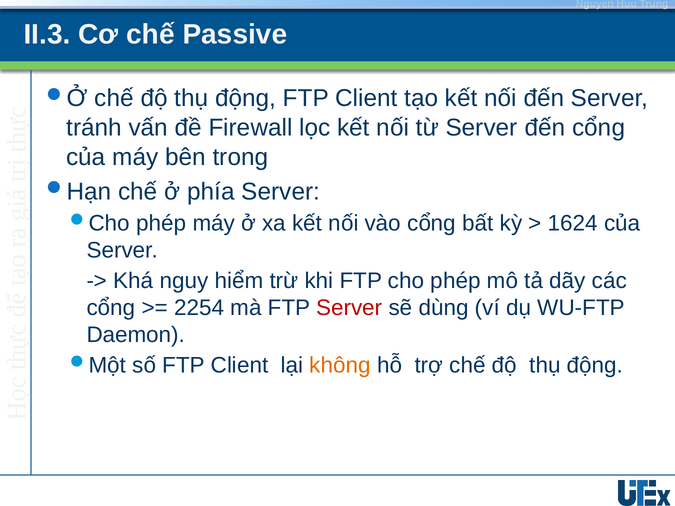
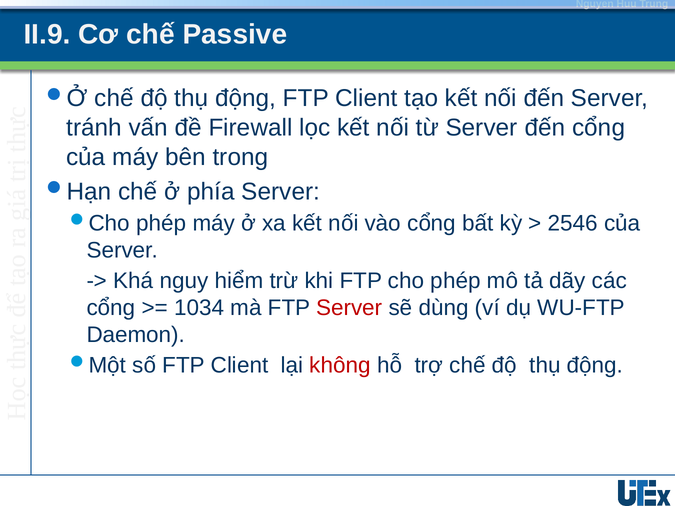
II.3: II.3 -> II.9 (47, 35)
1624: 1624 -> 2546 (573, 223)
2254: 2254 -> 1034 (199, 308)
không colour: orange -> red (340, 365)
